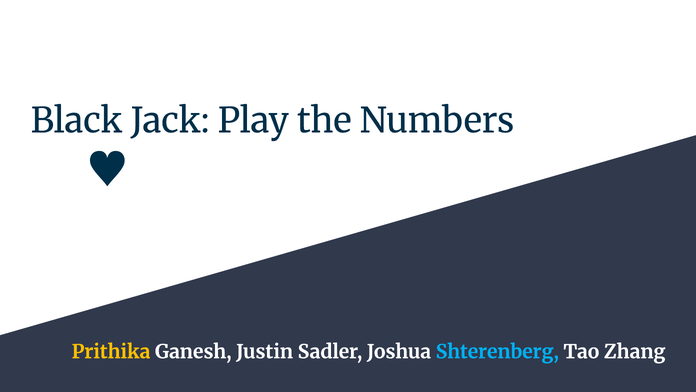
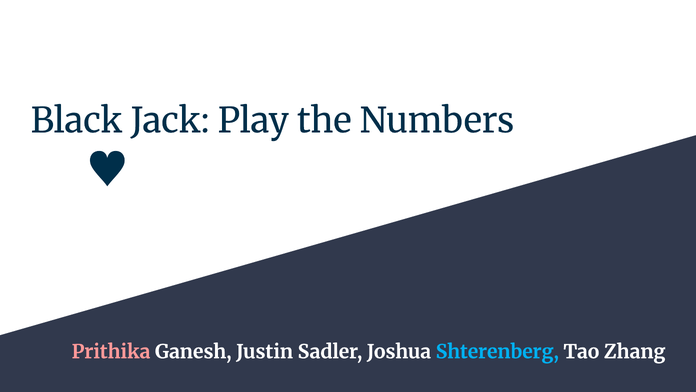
Prithika colour: yellow -> pink (111, 351)
